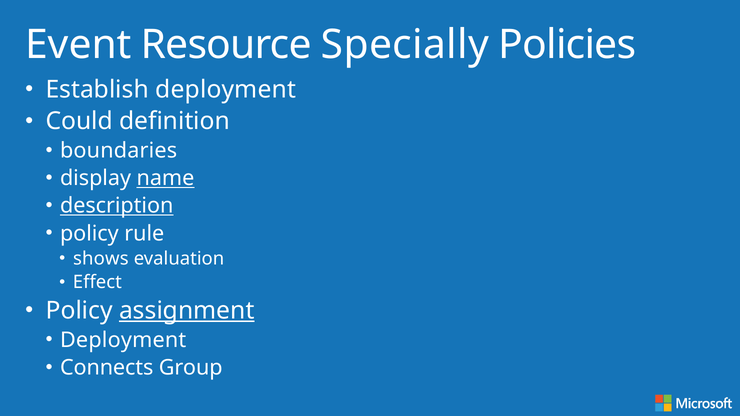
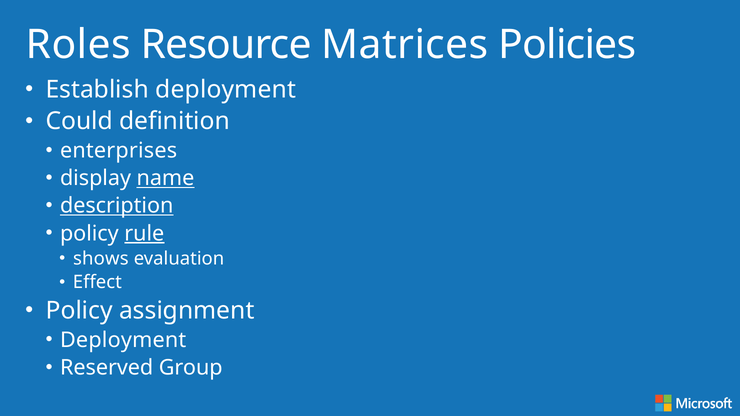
Event: Event -> Roles (78, 45)
Specially: Specially -> Matrices (405, 45)
boundaries: boundaries -> enterprises (119, 151)
rule underline: none -> present (144, 234)
assignment underline: present -> none (187, 311)
Connects: Connects -> Reserved (107, 368)
